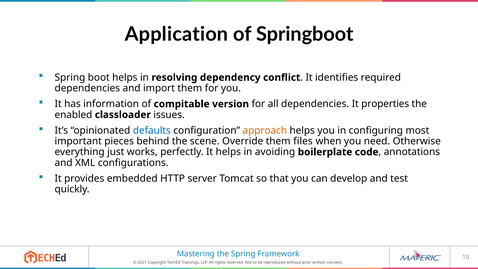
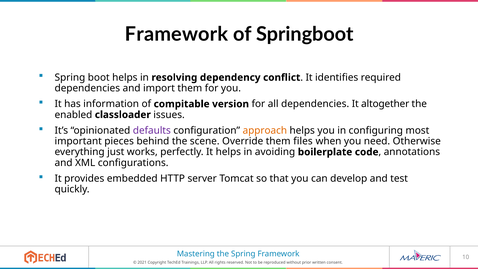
Application: Application -> Framework (177, 34)
properties: properties -> altogether (385, 104)
defaults colour: blue -> purple (152, 130)
